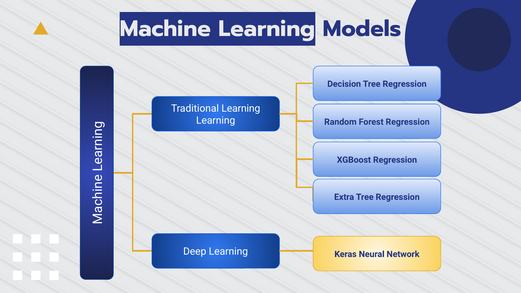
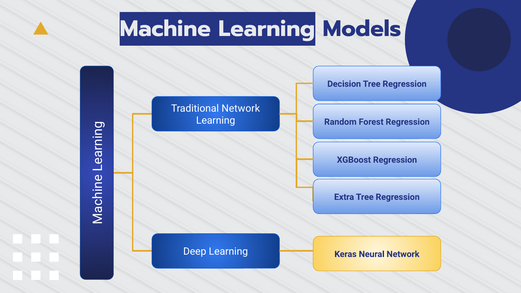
Traditional Learning: Learning -> Network (241, 108)
